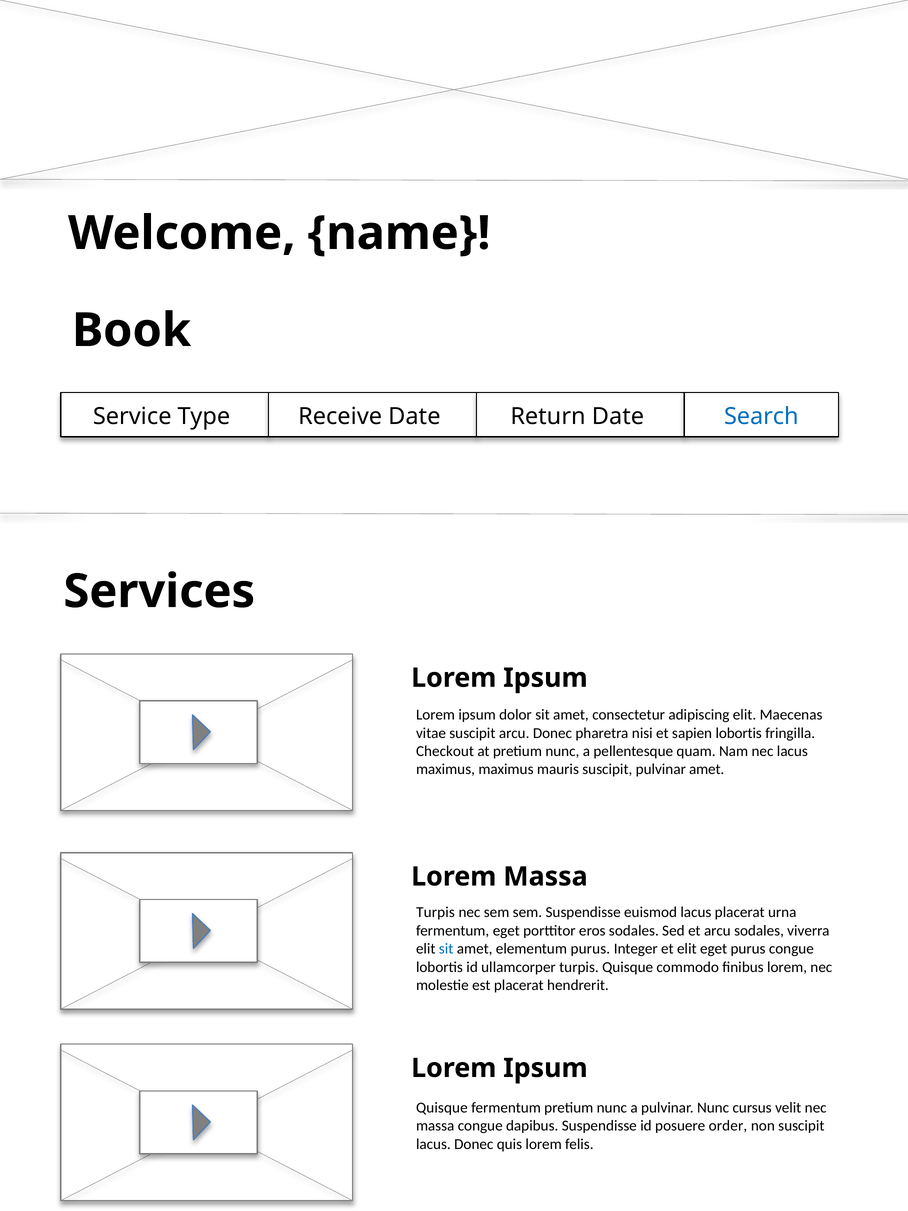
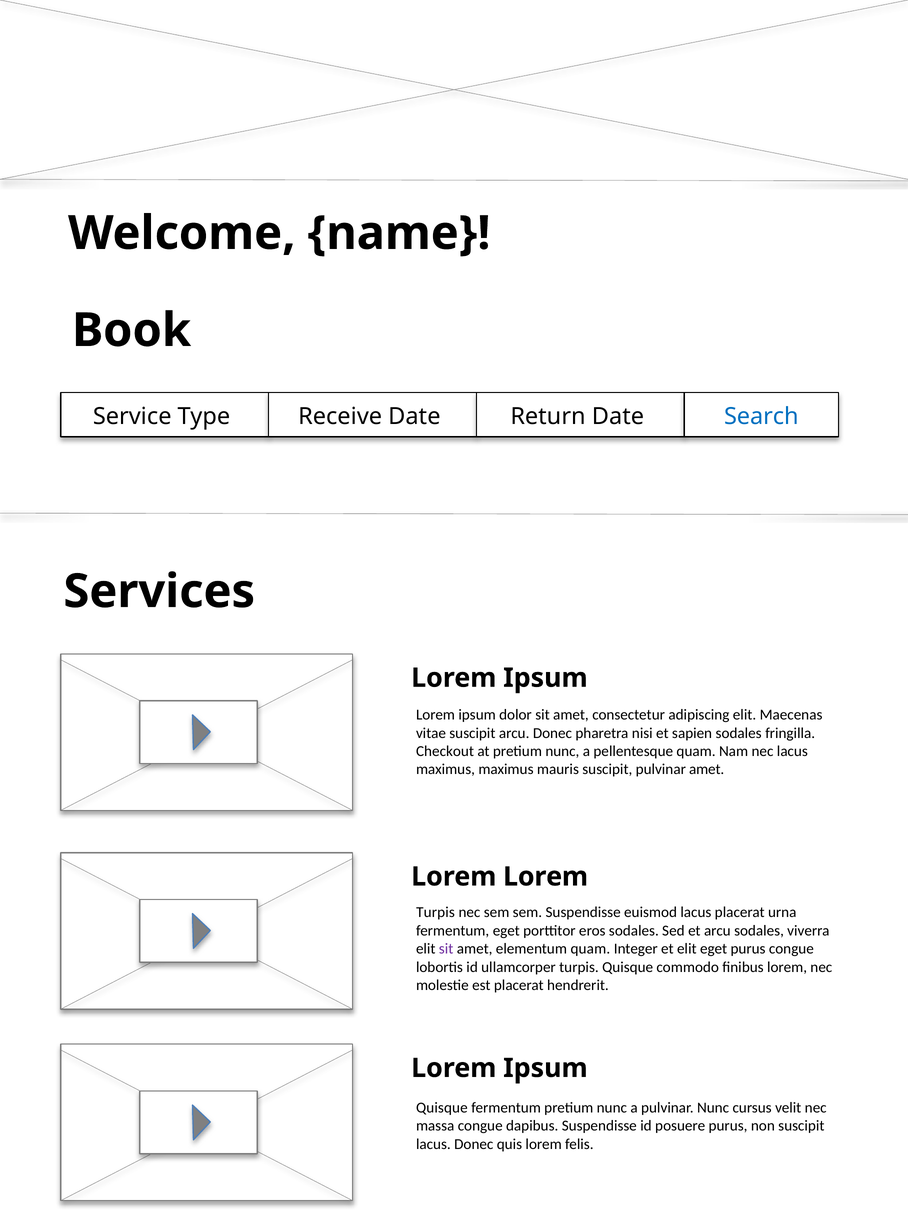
sapien lobortis: lobortis -> sodales (739, 733)
Massa: Massa -> Lorem (546, 876)
sit colour: blue -> purple (446, 949)
elementum purus: purus -> quam (590, 949)
posuere order: order -> purus (728, 1126)
